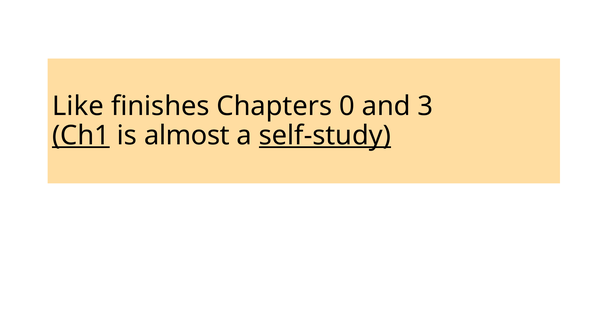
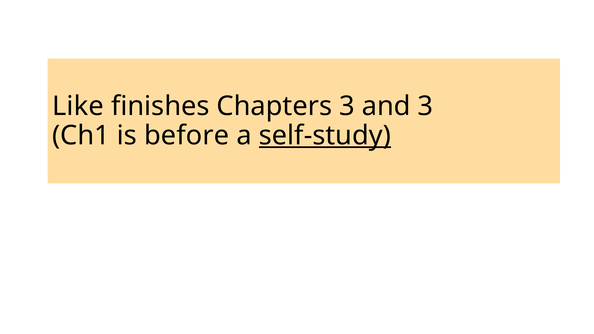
Chapters 0: 0 -> 3 (347, 106)
Ch1 underline: present -> none (81, 136)
almost: almost -> before (187, 136)
